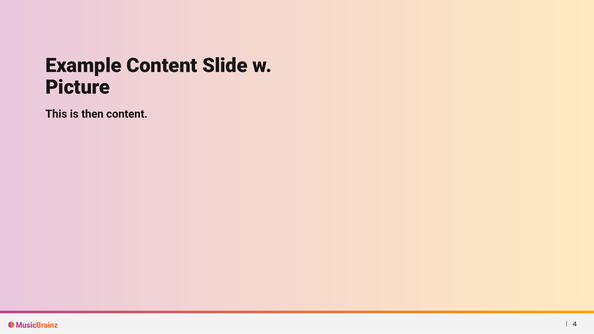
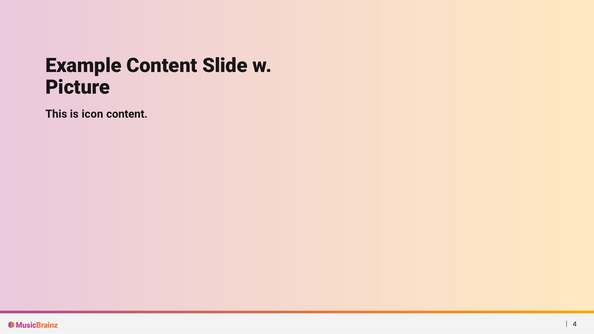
then: then -> icon (92, 114)
